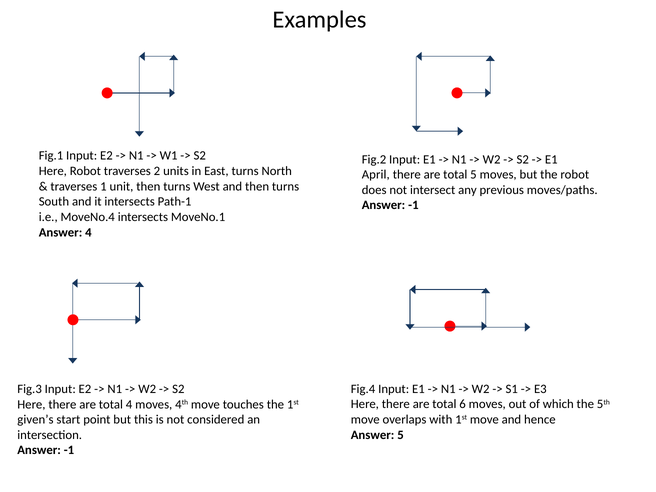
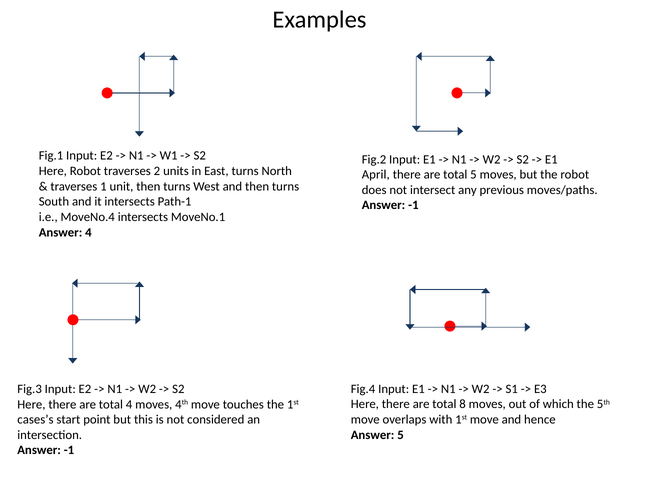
6: 6 -> 8 (463, 404)
given’s: given’s -> cases’s (35, 420)
